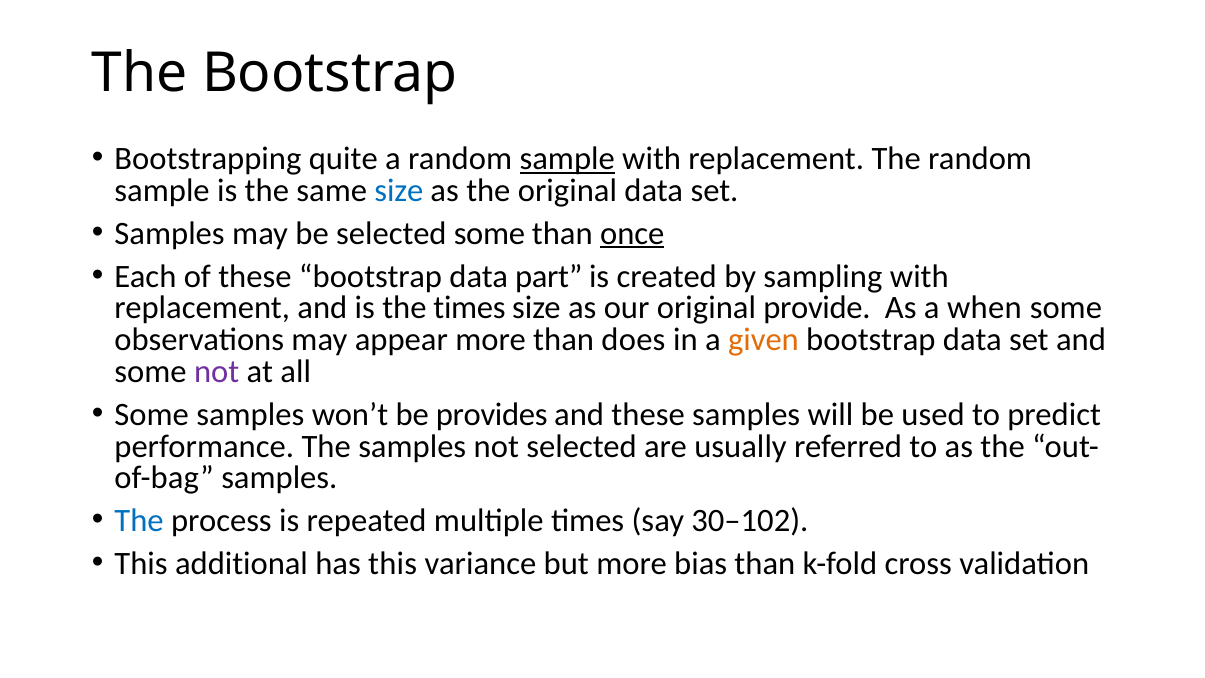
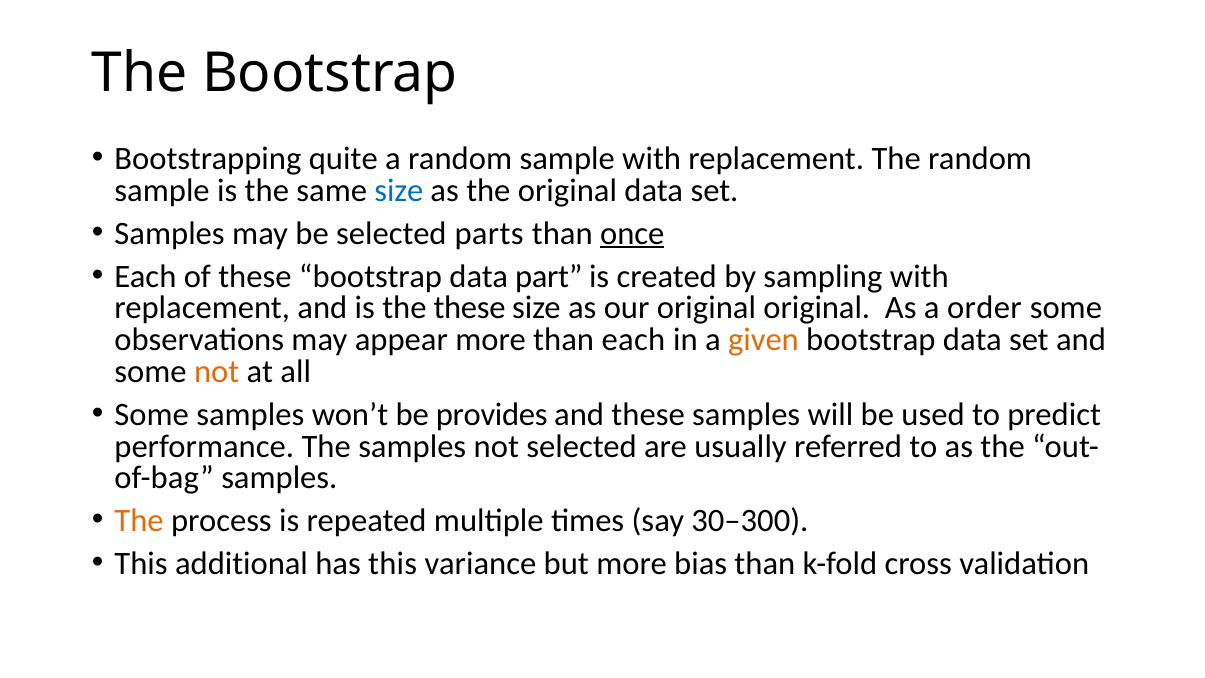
sample underline: present -> none (567, 159)
selected some: some -> parts (489, 233)
the times: times -> these (470, 308)
original provide: provide -> original (817, 308)
when: when -> order (984, 308)
than does: does -> each (633, 340)
not colour: purple -> orange (217, 371)
The colour: blue -> orange (139, 521)
30–102: 30–102 -> 30–300 (750, 521)
